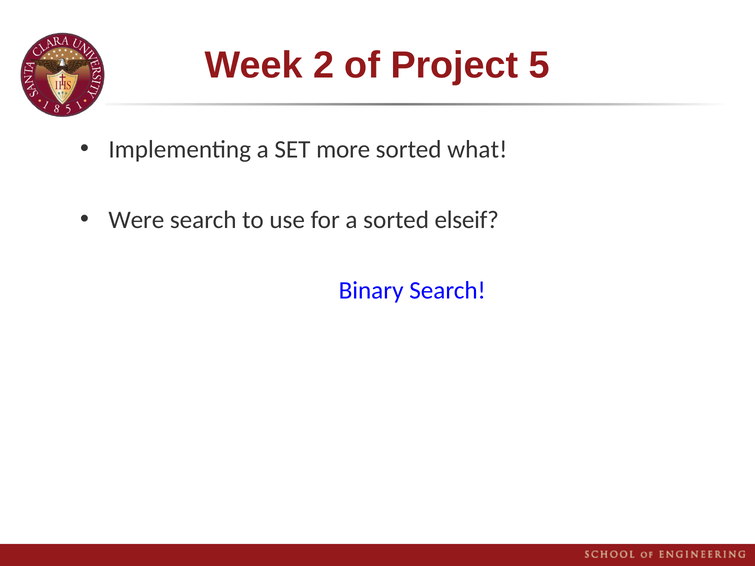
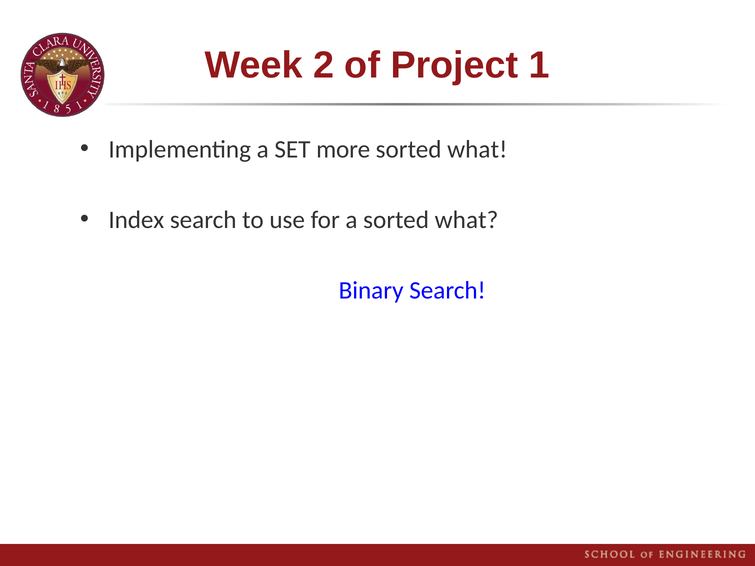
5: 5 -> 1 (539, 66)
Were: Were -> Index (136, 220)
a sorted elseif: elseif -> what (467, 220)
